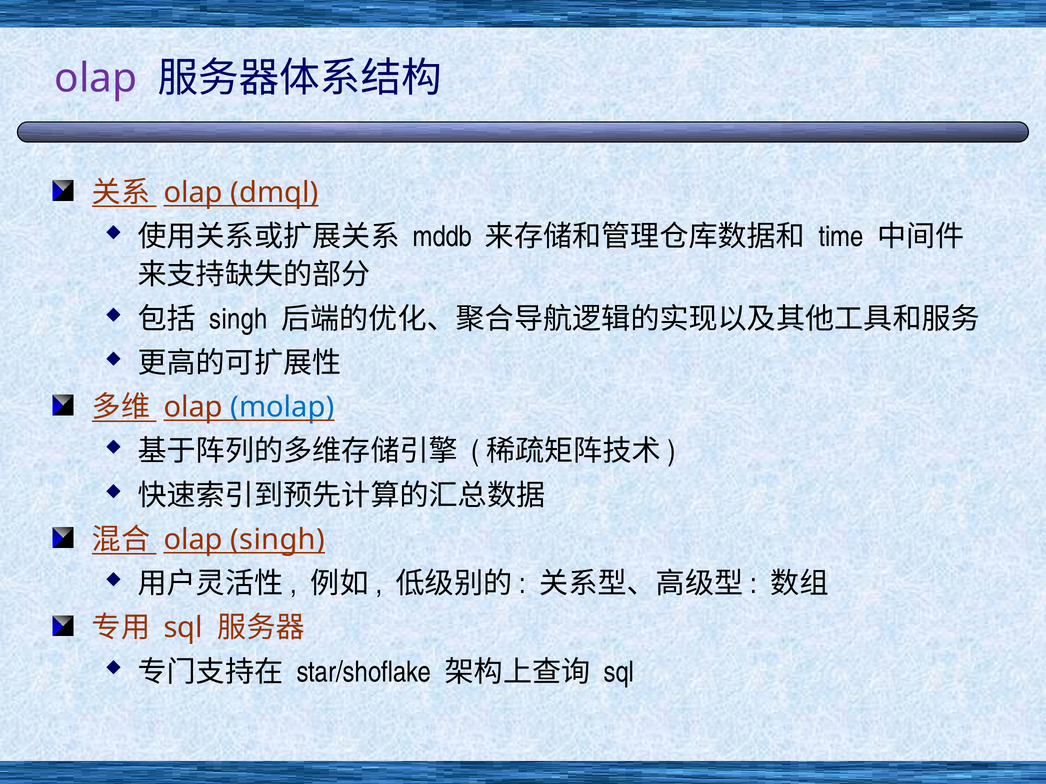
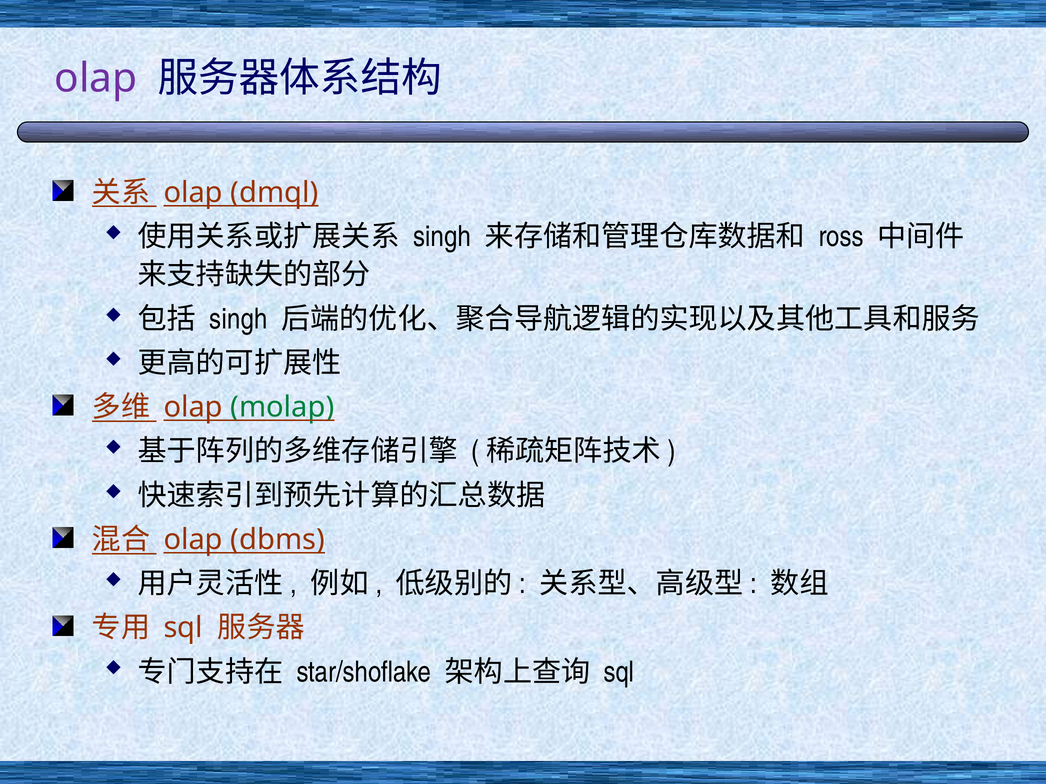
mddb: mddb -> singh (442, 237)
time: time -> ross (841, 237)
molap colour: blue -> green (282, 407)
olap singh: singh -> dbms (278, 540)
